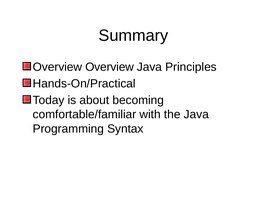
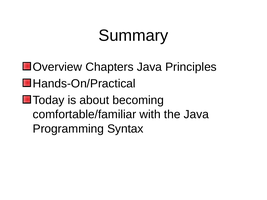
Overview Overview: Overview -> Chapters (110, 67)
